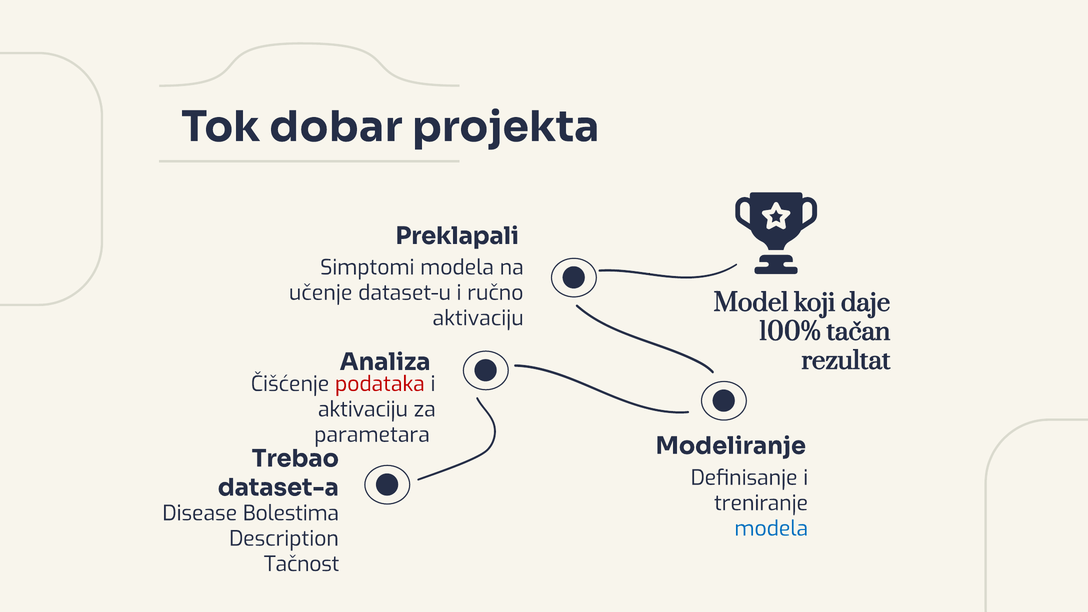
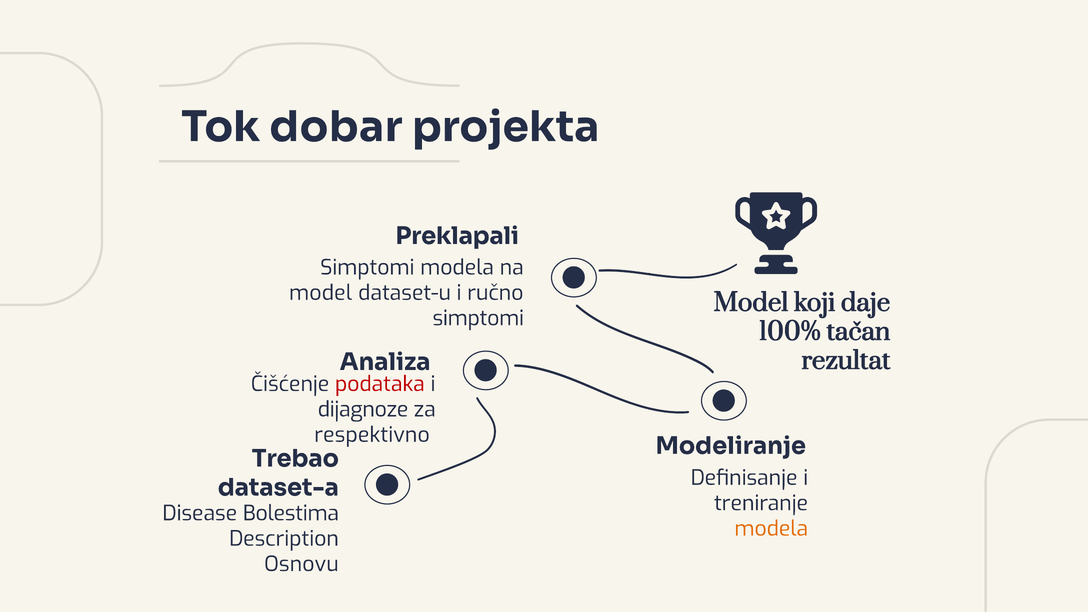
učenje: učenje -> model (321, 293)
aktivaciju: aktivaciju -> simptomi (478, 318)
aktivaciju: aktivaciju -> dijagnoze (363, 409)
parametara: parametara -> respektivno (372, 435)
modela colour: blue -> orange (771, 529)
Tačnost: Tačnost -> Osnovu (301, 564)
